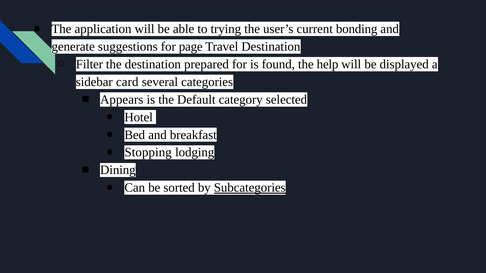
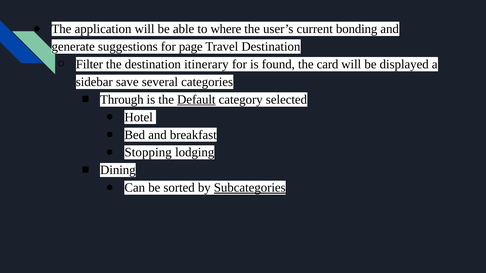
trying: trying -> where (226, 29)
prepared: prepared -> itinerary (206, 64)
help: help -> card (328, 64)
card: card -> save (127, 82)
Appears: Appears -> Through (122, 100)
Default underline: none -> present (196, 100)
